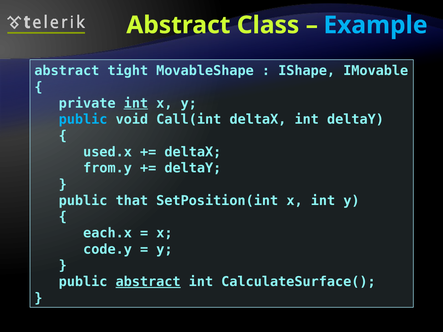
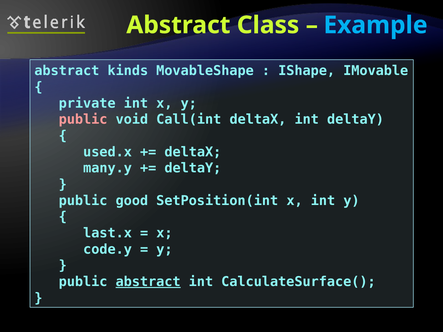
tight: tight -> kinds (128, 71)
int underline: present -> none (136, 103)
public colour: light blue -> pink (83, 120)
from.y: from.y -> many.y (108, 168)
that: that -> good (132, 201)
each.x: each.x -> last.x (108, 233)
